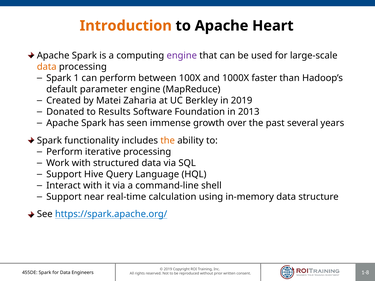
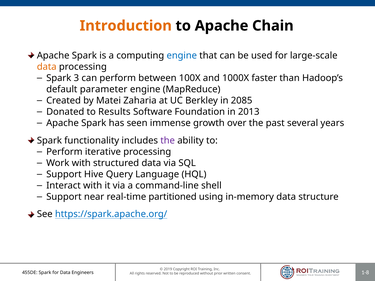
Heart: Heart -> Chain (273, 26)
engine colour: purple -> blue (182, 56)
1: 1 -> 3 (76, 78)
in 2019: 2019 -> 2085 (242, 101)
the colour: orange -> purple (168, 141)
calculation: calculation -> partitioned (173, 197)
